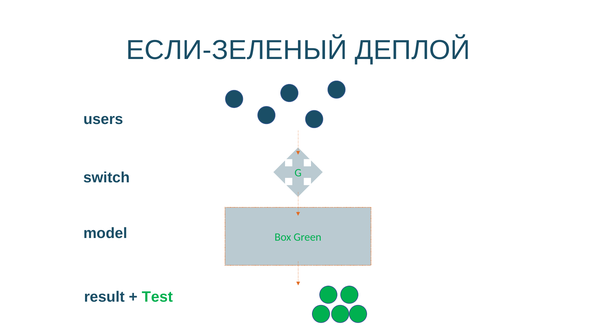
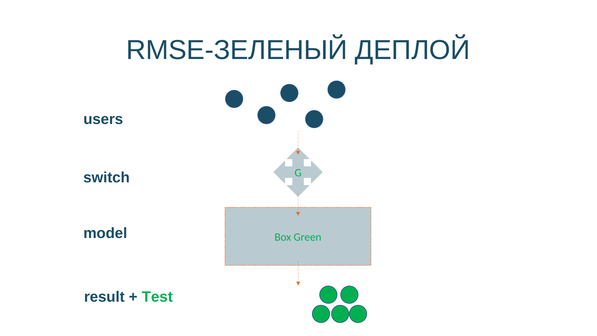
ЕСЛИ-ЗЕЛЕНЫЙ: ЕСЛИ-ЗЕЛЕНЫЙ -> RMSE-ЗЕЛЕНЫЙ (237, 50)
